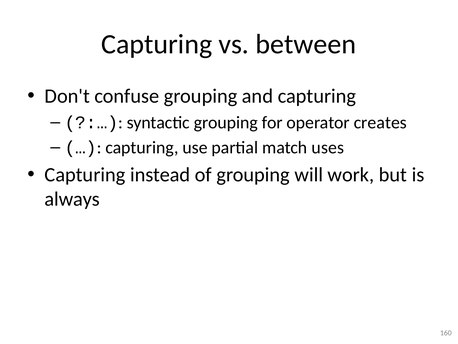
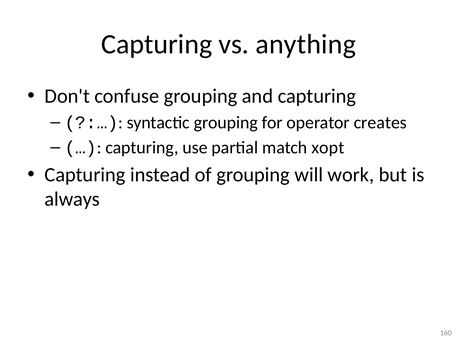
between: between -> anything (306, 44)
uses: uses -> xopt (328, 147)
